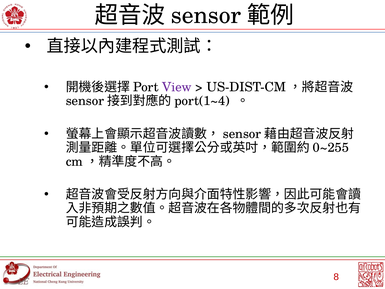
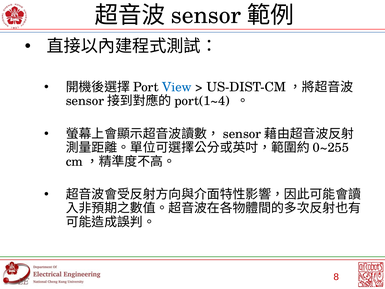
View colour: purple -> blue (177, 87)
